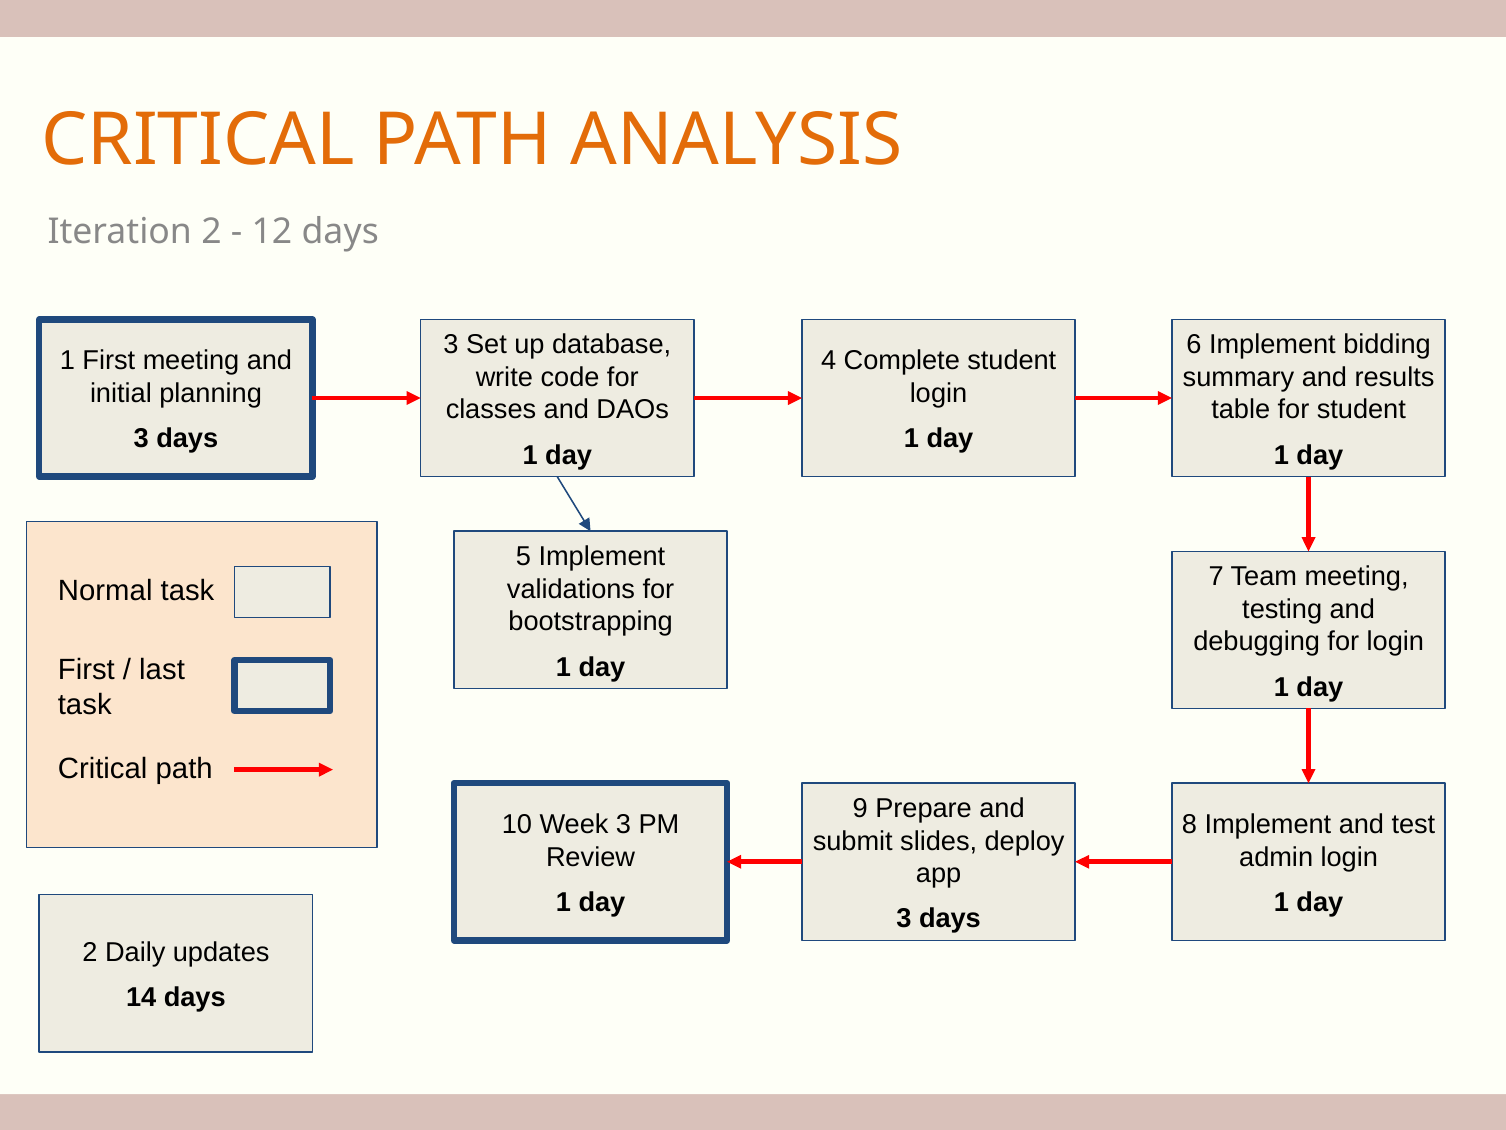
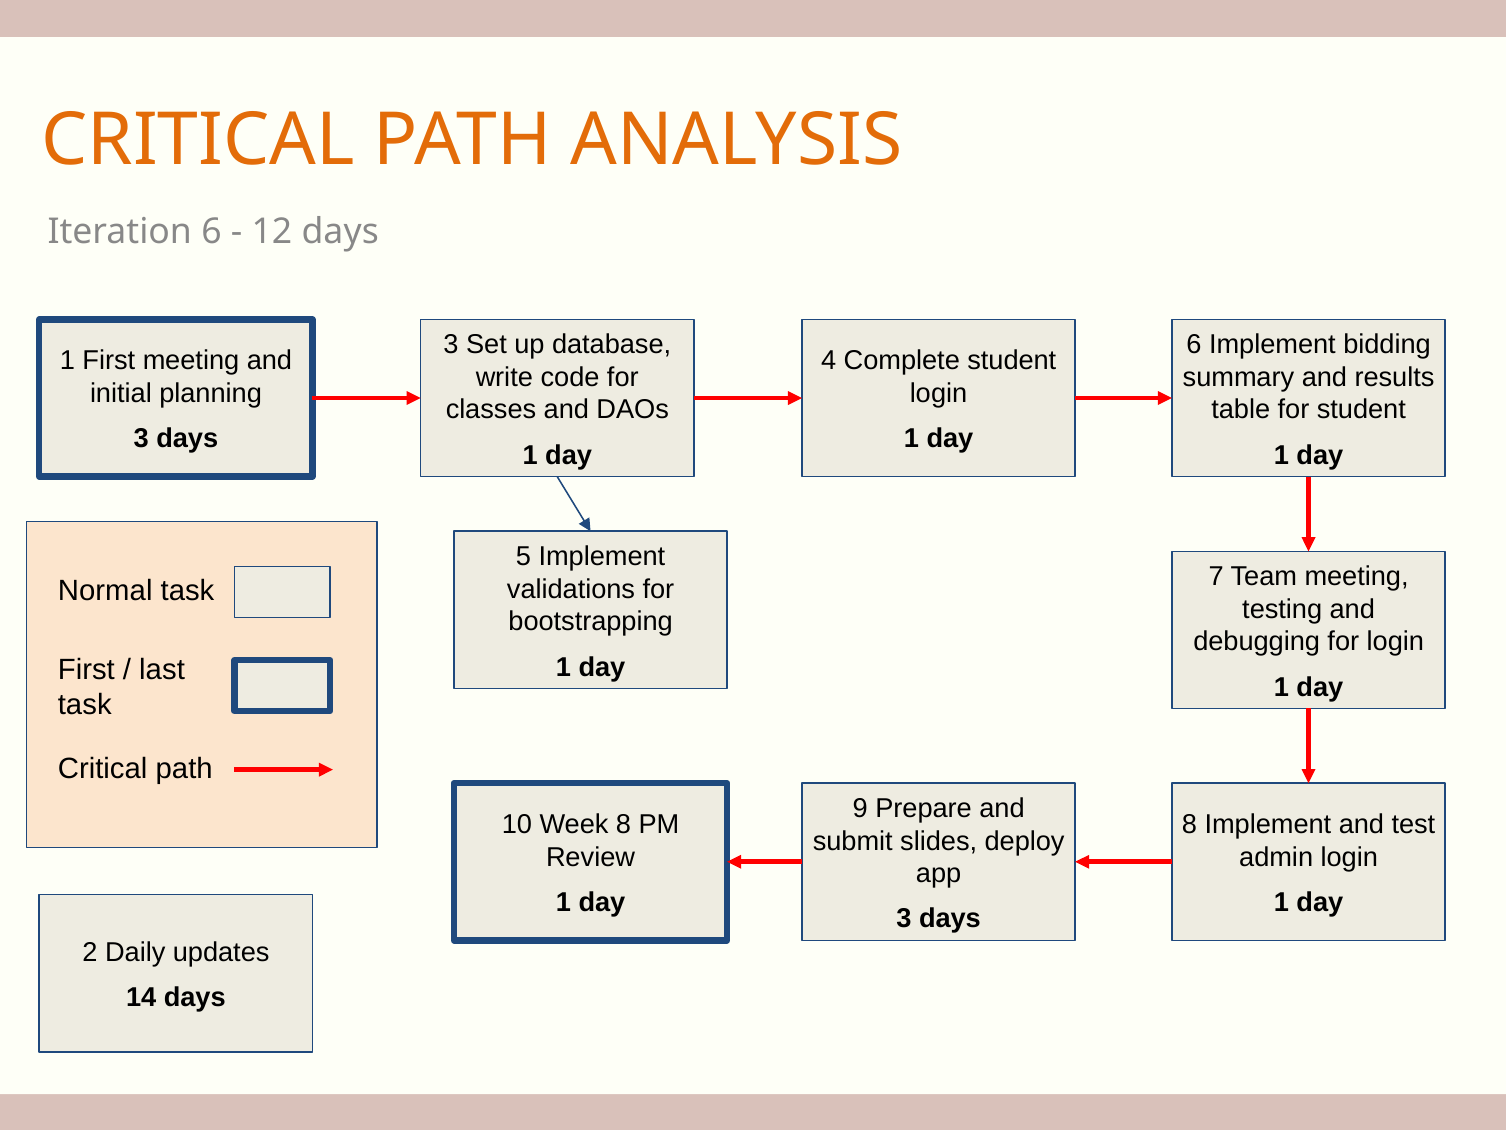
Iteration 2: 2 -> 6 (211, 232)
Week 3: 3 -> 8 (624, 824)
